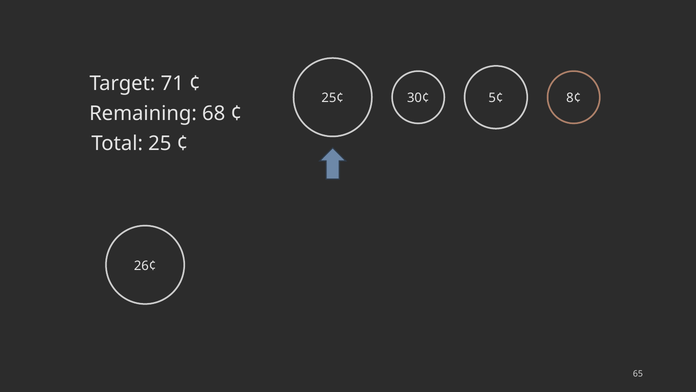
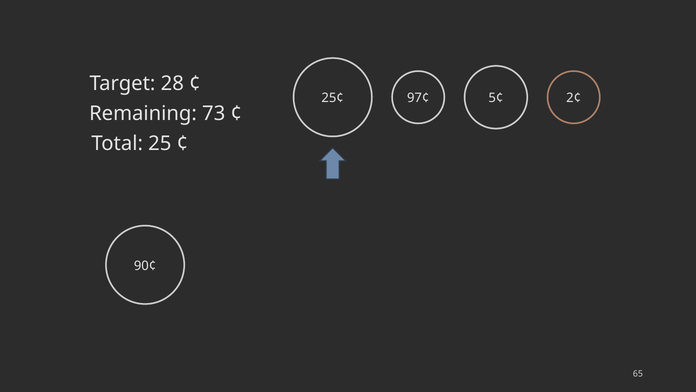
71: 71 -> 28 (172, 83)
30¢: 30¢ -> 97¢ (418, 98)
8¢: 8¢ -> 2¢ (574, 98)
68: 68 -> 73 (214, 113)
26¢: 26¢ -> 90¢ (145, 265)
